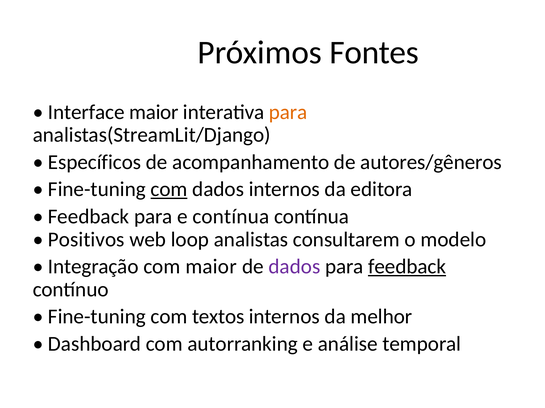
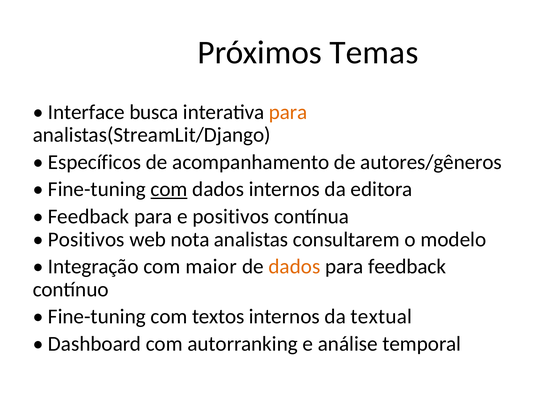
Fontes: Fontes -> Temas (374, 53)
Interface maior: maior -> busca (154, 112)
e contínua: contínua -> positivos (231, 217)
loop: loop -> nota (190, 240)
dados colour: purple -> orange (294, 267)
feedback underline: present -> none (407, 267)
melhor: melhor -> textual (381, 317)
